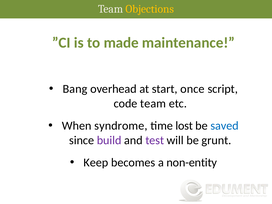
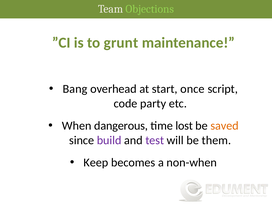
Objections colour: yellow -> light green (150, 9)
made: made -> grunt (121, 43)
code team: team -> party (153, 103)
syndrome: syndrome -> dangerous (121, 126)
saved colour: blue -> orange (225, 126)
grunt: grunt -> them (216, 140)
non-entity: non-entity -> non-when (192, 163)
